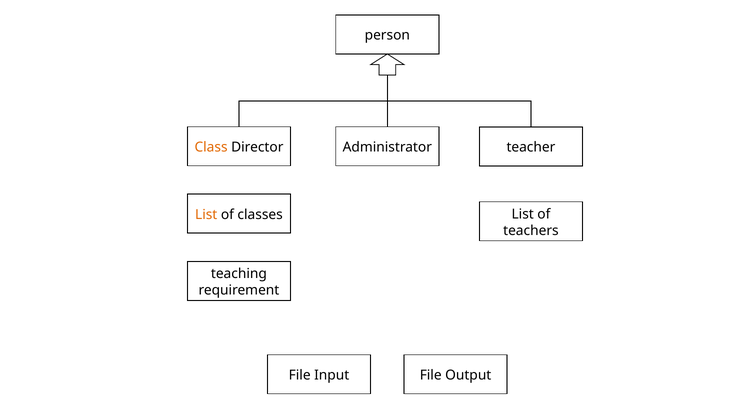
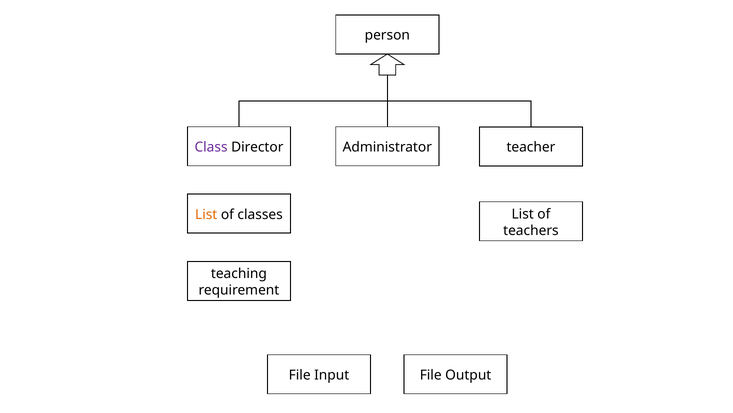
Class colour: orange -> purple (211, 147)
